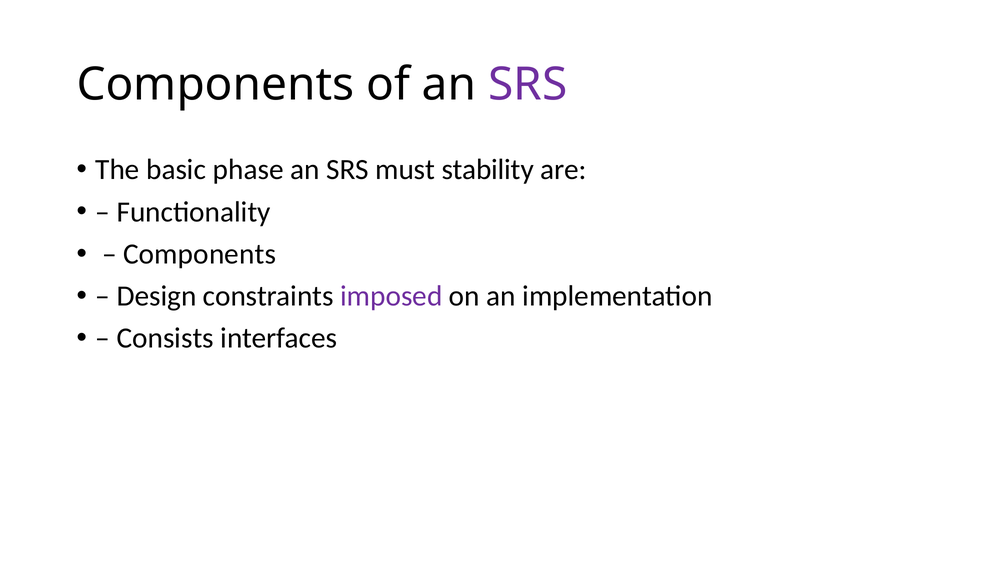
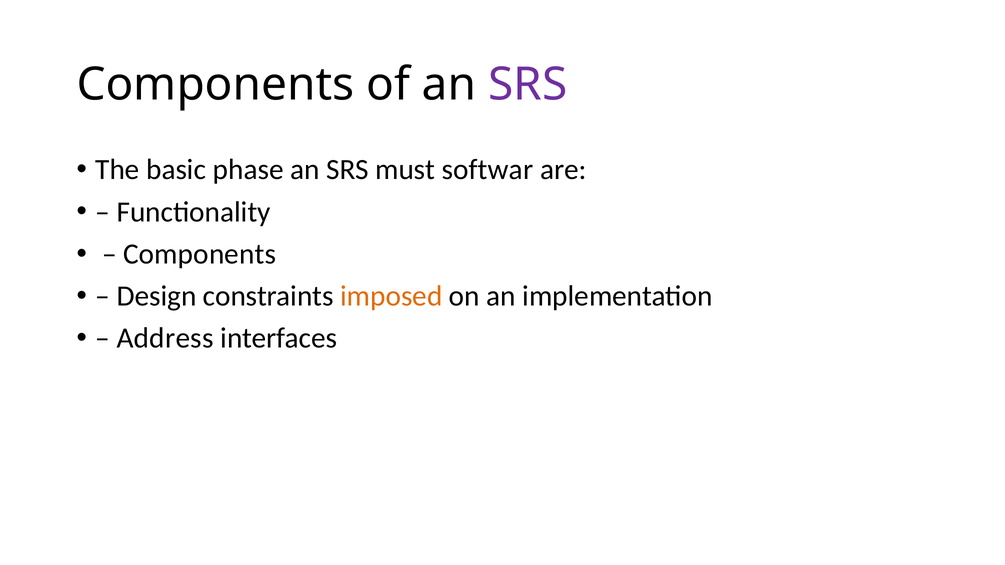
stability: stability -> softwar (487, 170)
imposed colour: purple -> orange (391, 296)
Consists: Consists -> Address (165, 338)
